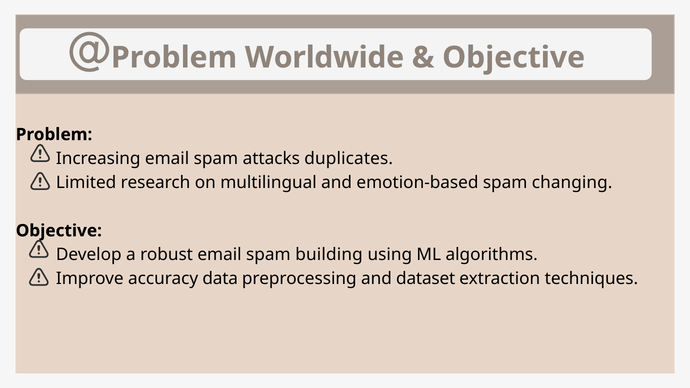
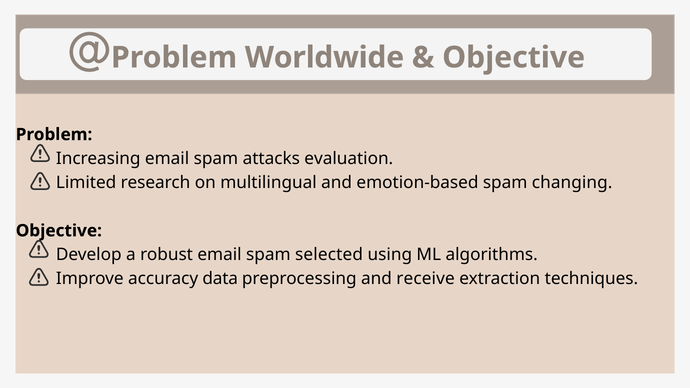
duplicates: duplicates -> evaluation (349, 159)
building: building -> selected (329, 255)
dataset: dataset -> receive (426, 279)
